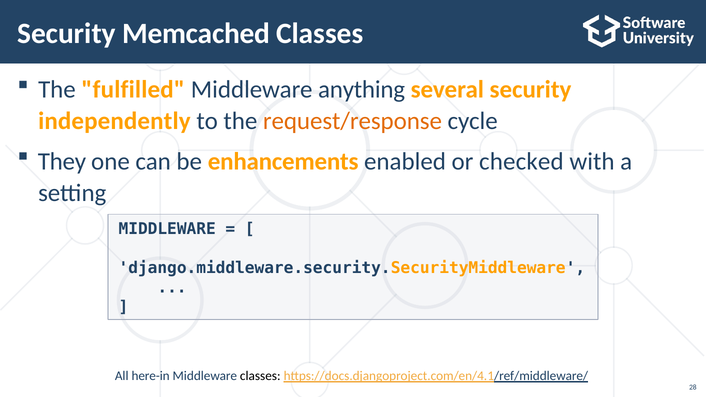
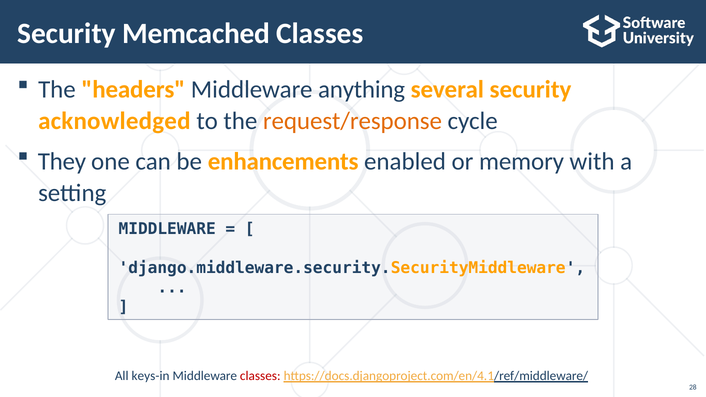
fulfilled: fulfilled -> headers (133, 90)
independently: independently -> acknowledged (114, 121)
checked: checked -> memory (522, 161)
here-in: here-in -> keys-in (151, 376)
classes colour: black -> red (260, 376)
